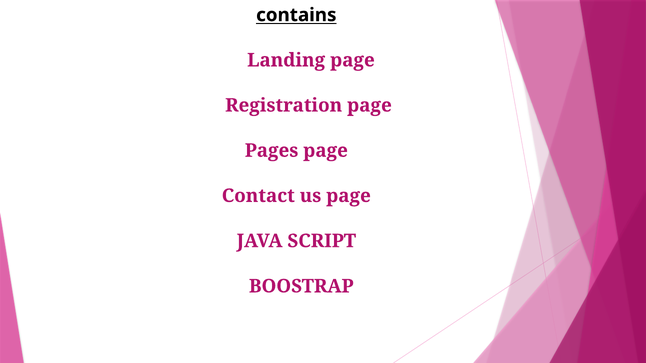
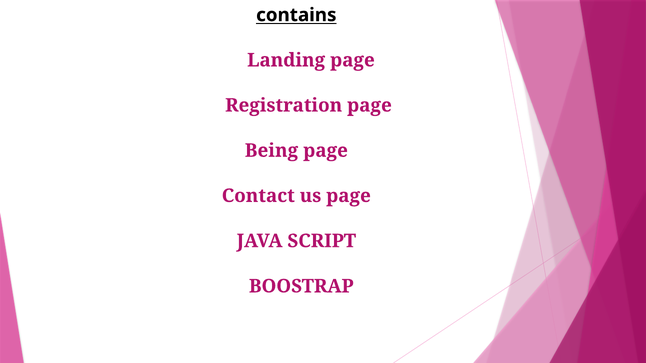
Pages: Pages -> Being (271, 151)
